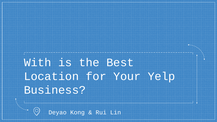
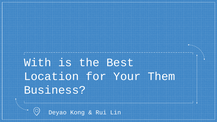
Yelp: Yelp -> Them (161, 76)
